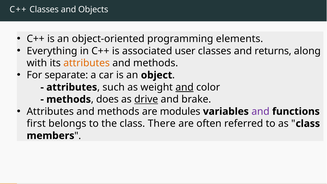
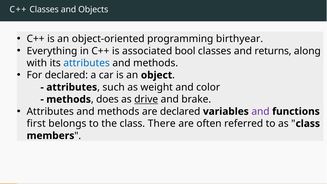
elements: elements -> birthyear (240, 39)
user: user -> bool (185, 51)
attributes colour: orange -> blue (87, 63)
For separate: separate -> declared (66, 75)
and underline: present -> none (185, 87)
are modules: modules -> declared (180, 111)
